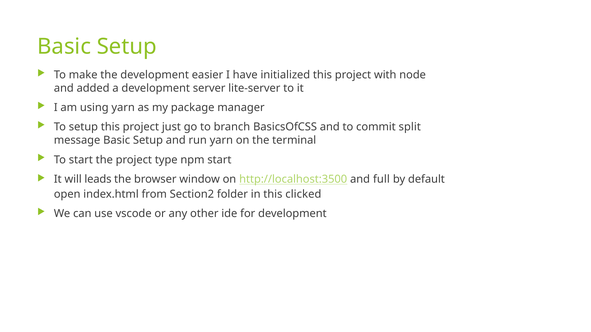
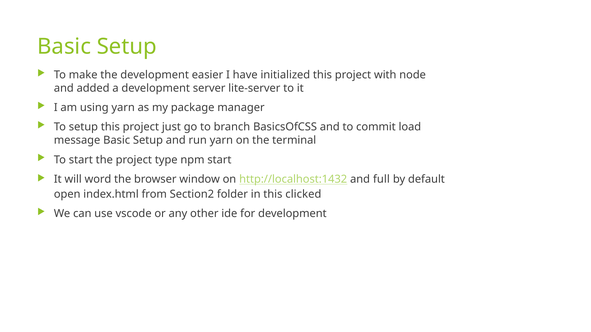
split: split -> load (410, 127)
leads: leads -> word (98, 179)
http://localhost:3500: http://localhost:3500 -> http://localhost:1432 (293, 179)
